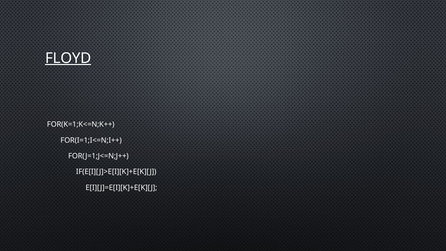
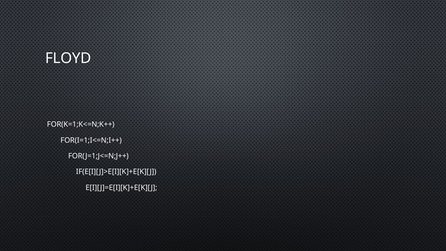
FLOYD underline: present -> none (68, 58)
